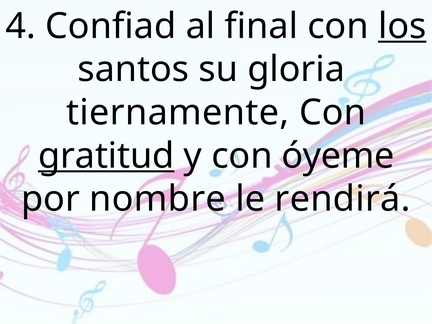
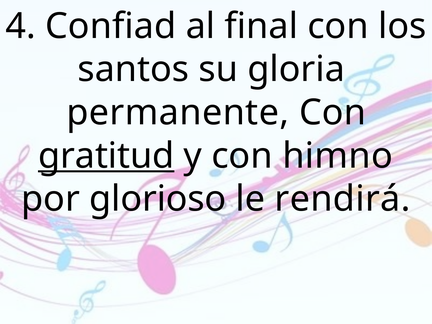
los underline: present -> none (402, 26)
tiernamente: tiernamente -> permanente (178, 113)
óyeme: óyeme -> himno (338, 156)
nombre: nombre -> glorioso (158, 199)
